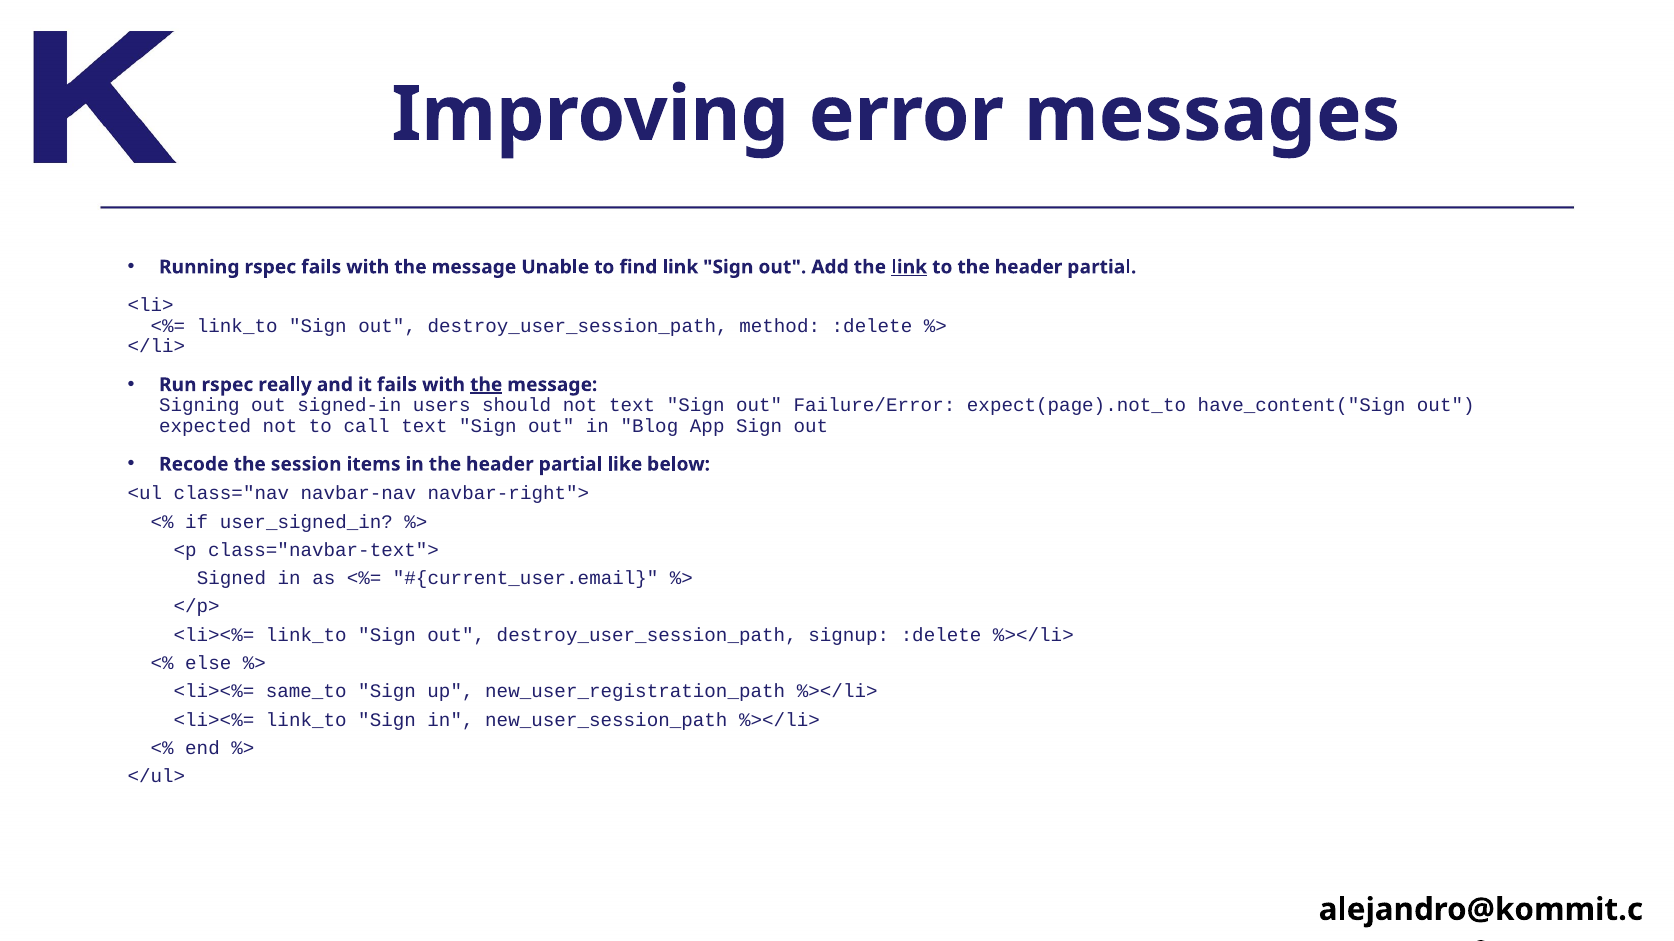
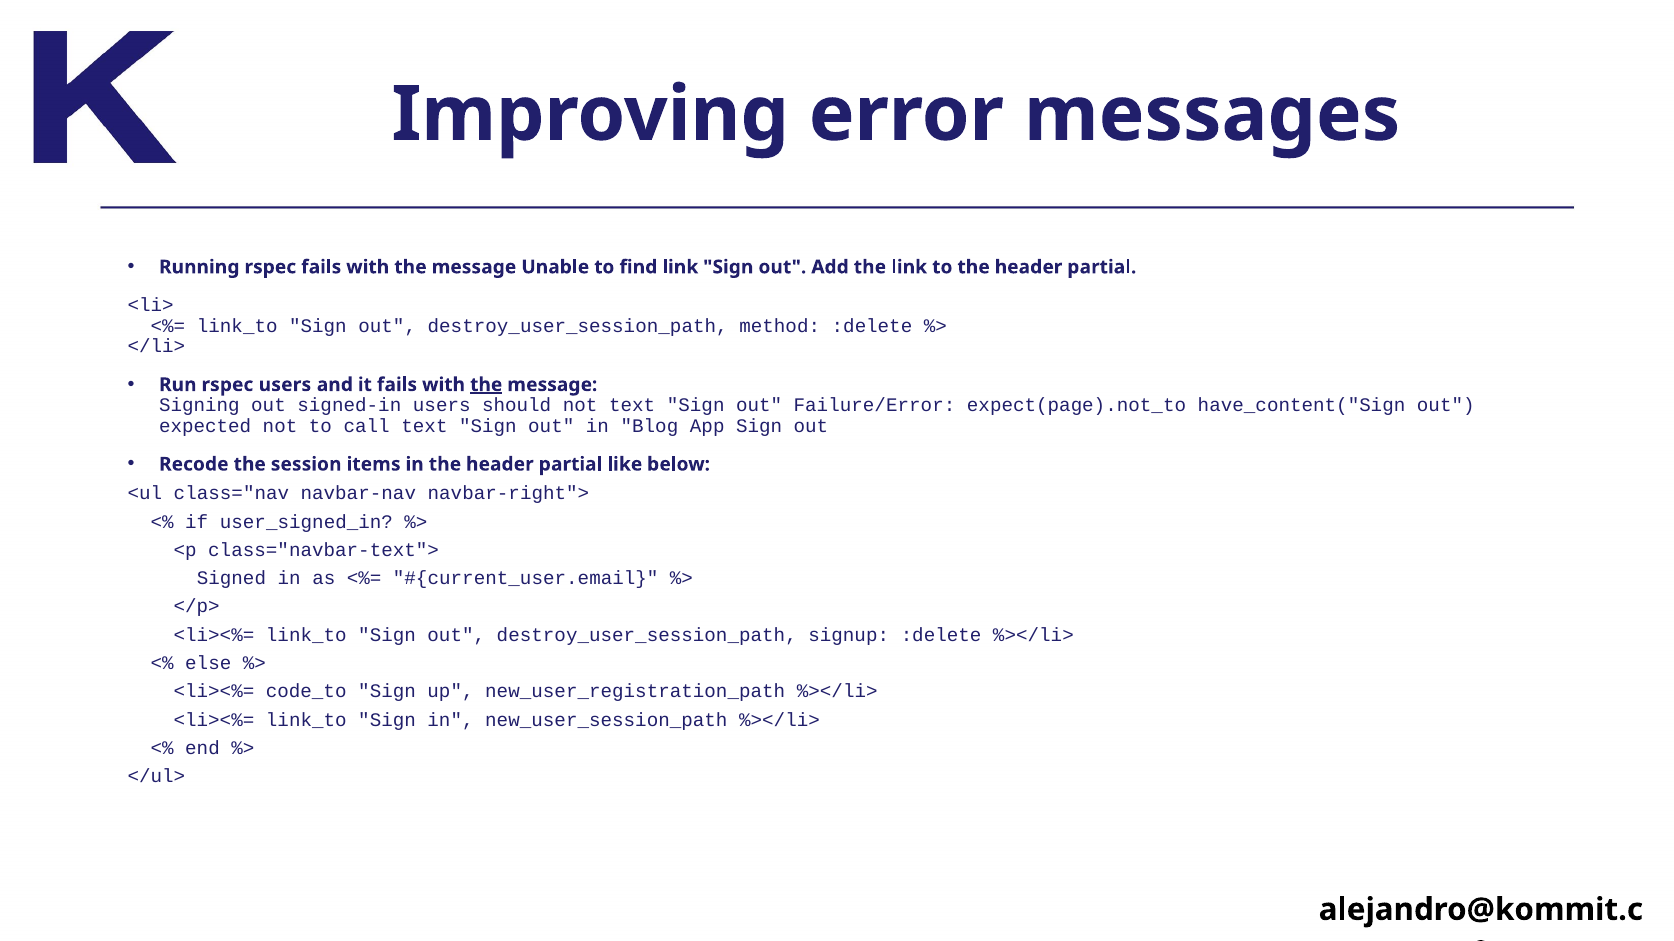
link underline: present -> none (909, 267)
rspec really: really -> users (285, 385)
same_to: same_to -> code_to (306, 692)
